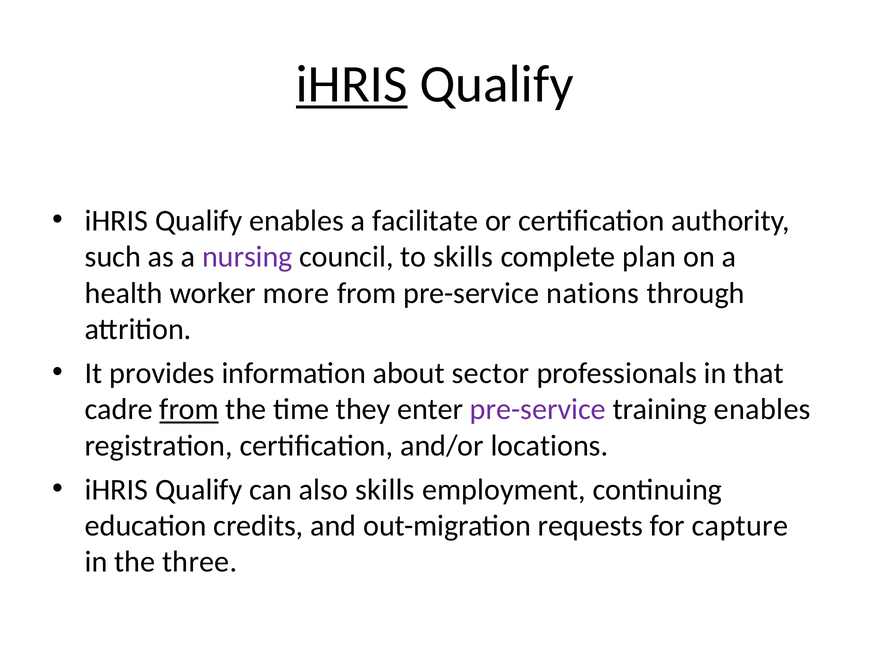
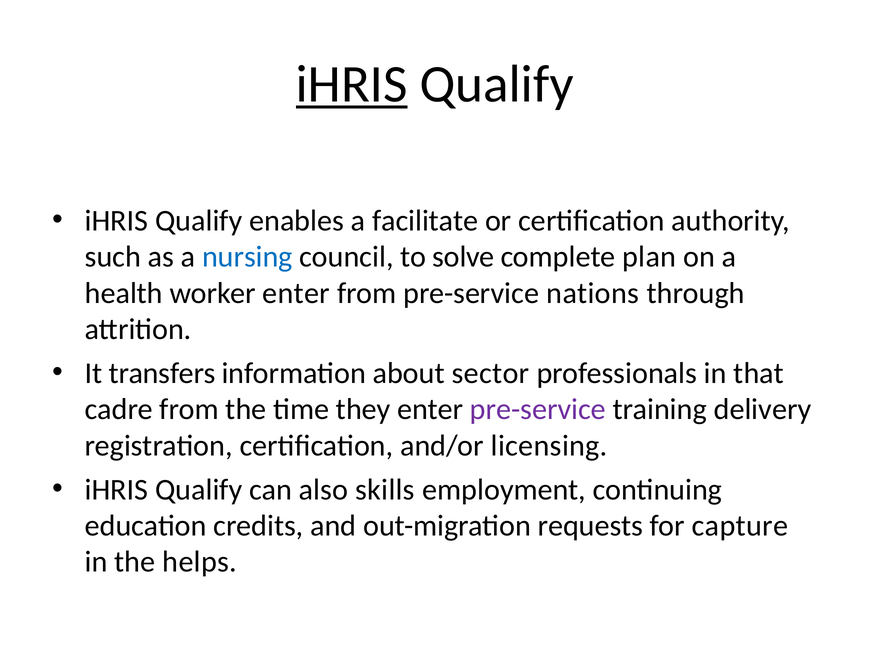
nursing colour: purple -> blue (247, 257)
to skills: skills -> solve (463, 257)
worker more: more -> enter (296, 293)
provides: provides -> transfers (162, 374)
from underline: present -> none (189, 410)
training enables: enables -> delivery (762, 410)
locations: locations -> licensing (549, 446)
three: three -> helps (200, 562)
